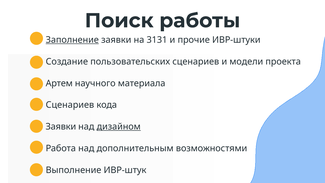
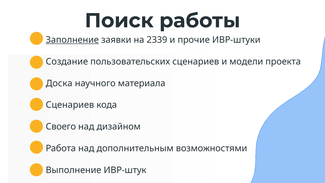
3131: 3131 -> 2339 (157, 40)
Артем: Артем -> Доска (59, 83)
Заявки: Заявки -> Своего (61, 127)
дизайном underline: present -> none (119, 127)
